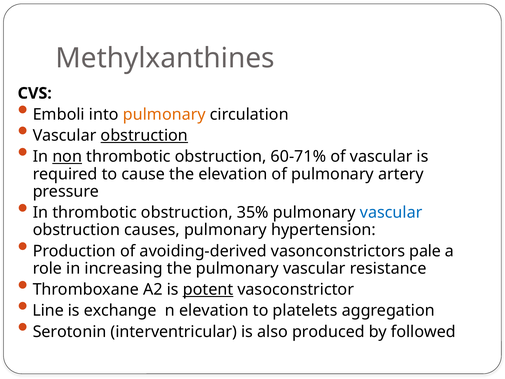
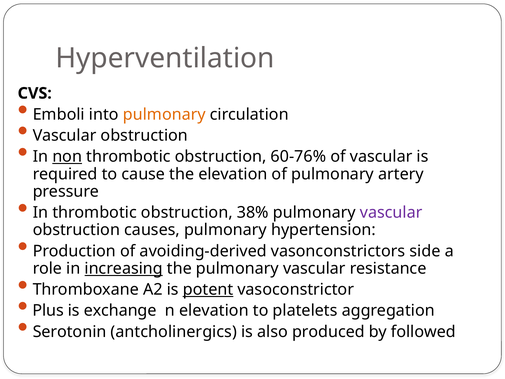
Methylxanthines: Methylxanthines -> Hyperventilation (165, 58)
obstruction underline: present -> none (144, 135)
60-71%: 60-71% -> 60-76% (298, 156)
35%: 35% -> 38% (253, 212)
vascular colour: blue -> purple (391, 212)
pale: pale -> side (425, 251)
increasing underline: none -> present (124, 268)
Line: Line -> Plus (48, 310)
interventricular: interventricular -> antcholinergics (174, 332)
